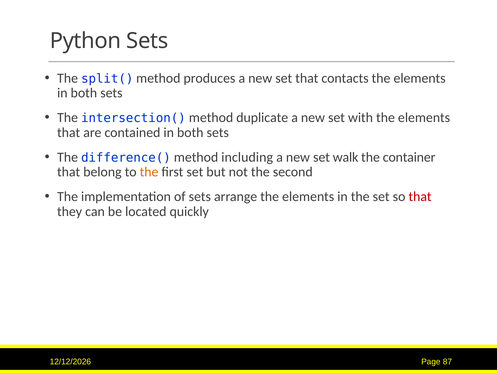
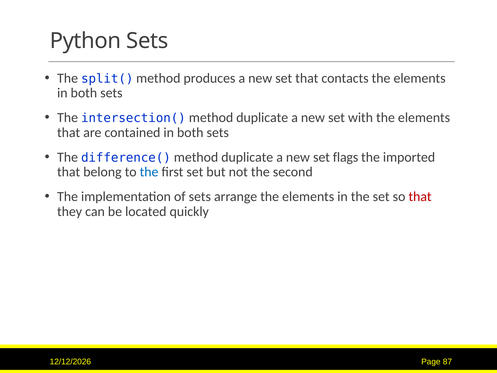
difference( method including: including -> duplicate (247, 157)
walk: walk -> flags (346, 157)
container: container -> imported (409, 157)
the colour: orange -> blue (149, 172)
